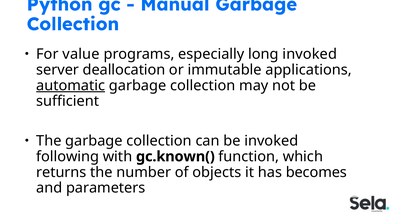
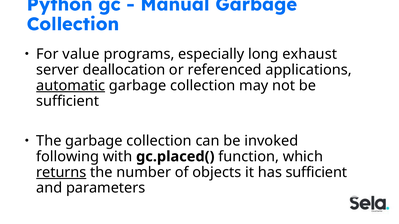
long invoked: invoked -> exhaust (310, 54)
immutable: immutable -> referenced (225, 70)
gc.known(: gc.known( -> gc.placed( (175, 157)
returns underline: none -> present (61, 173)
has becomes: becomes -> sufficient (316, 173)
